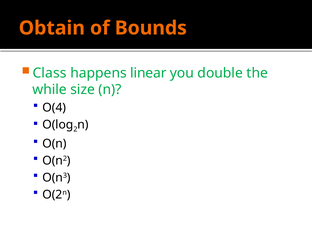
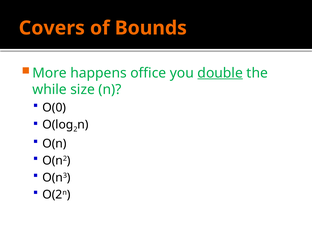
Obtain: Obtain -> Covers (52, 28)
Class: Class -> More (50, 73)
linear: linear -> office (148, 73)
double underline: none -> present (220, 73)
O(4: O(4 -> O(0 (54, 108)
